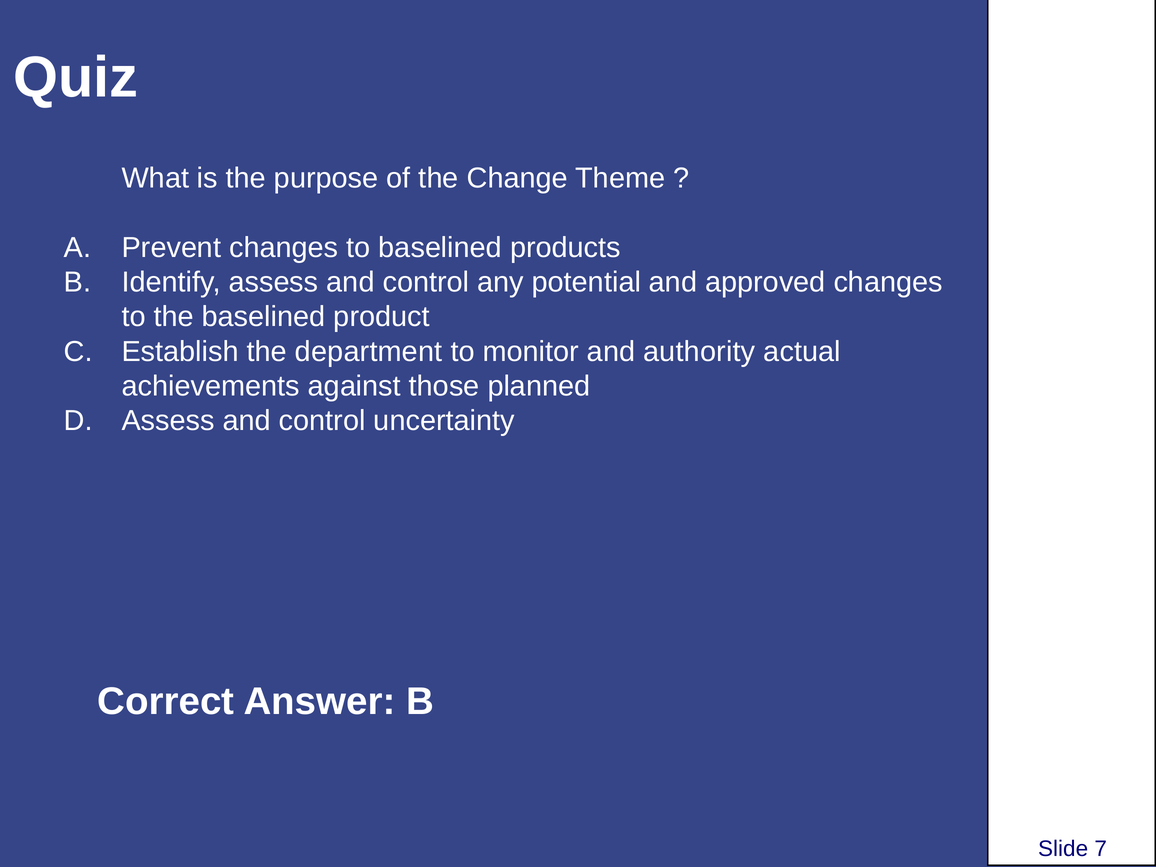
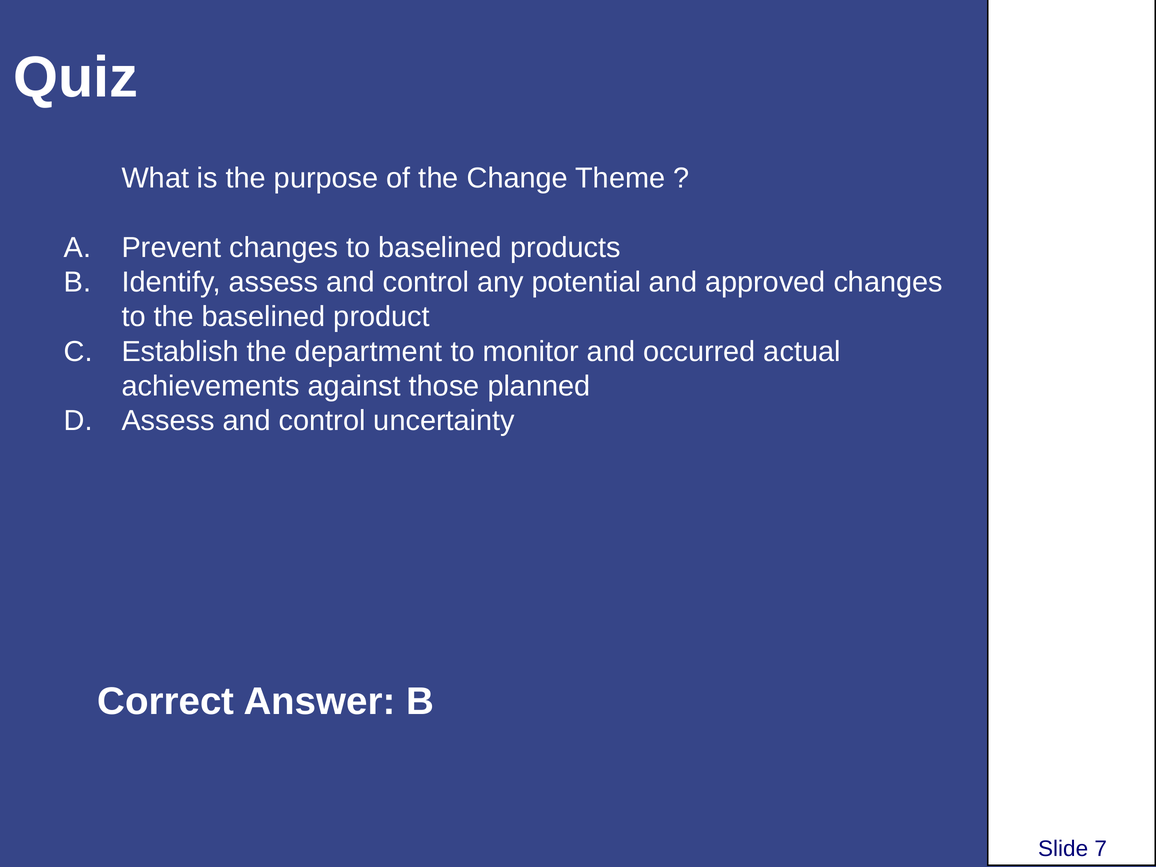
authority: authority -> occurred (699, 352)
